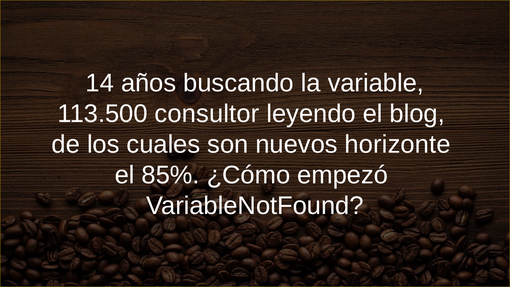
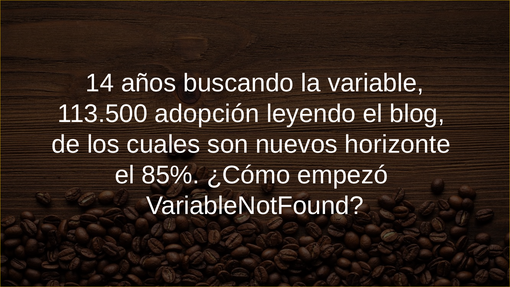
consultor: consultor -> adopción (207, 114)
